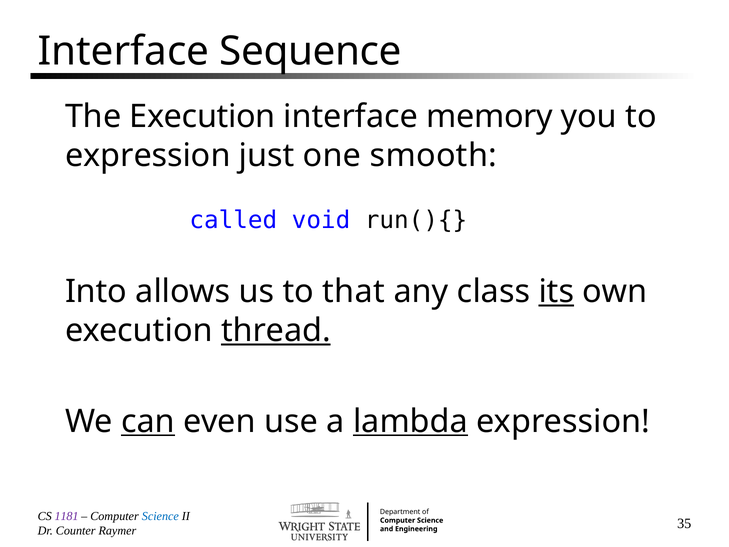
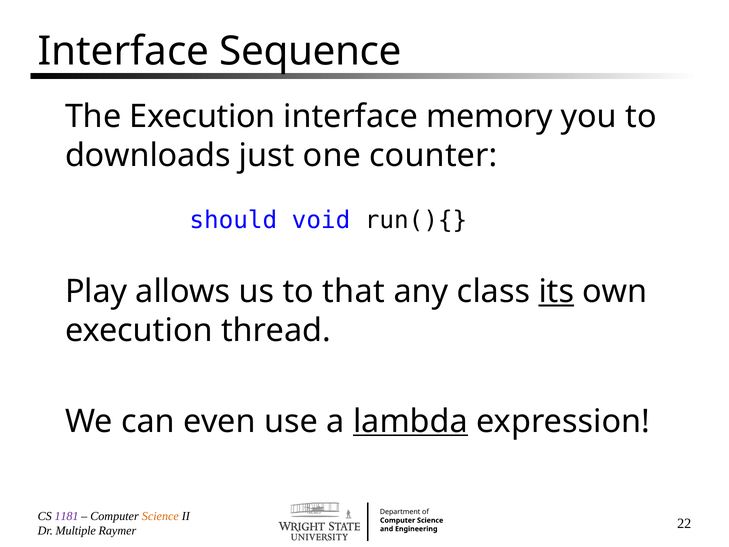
expression: expression -> downloads (148, 155)
smooth: smooth -> counter (433, 155)
called: called -> should (233, 220)
Into: Into -> Play (96, 291)
thread underline: present -> none (276, 330)
can underline: present -> none (148, 421)
Science colour: blue -> orange (160, 516)
Counter: Counter -> Multiple (76, 531)
35: 35 -> 22 (684, 523)
